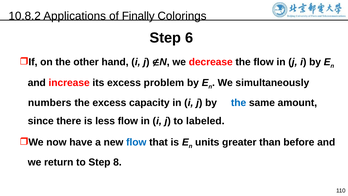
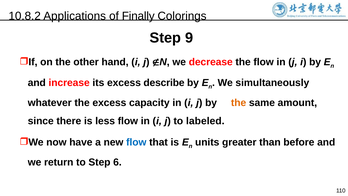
6: 6 -> 9 (189, 38)
problem: problem -> describe (164, 83)
numbers: numbers -> whatever (50, 103)
the colour: blue -> orange (239, 103)
8: 8 -> 6 (117, 162)
